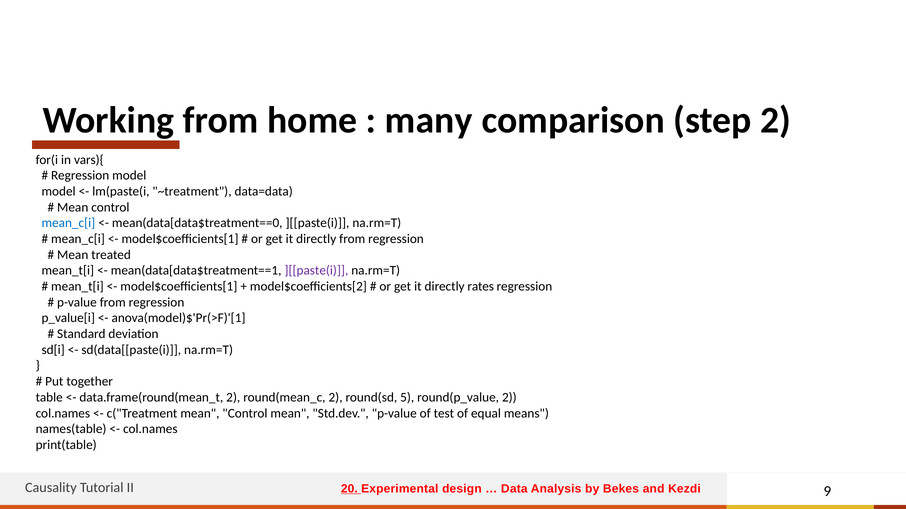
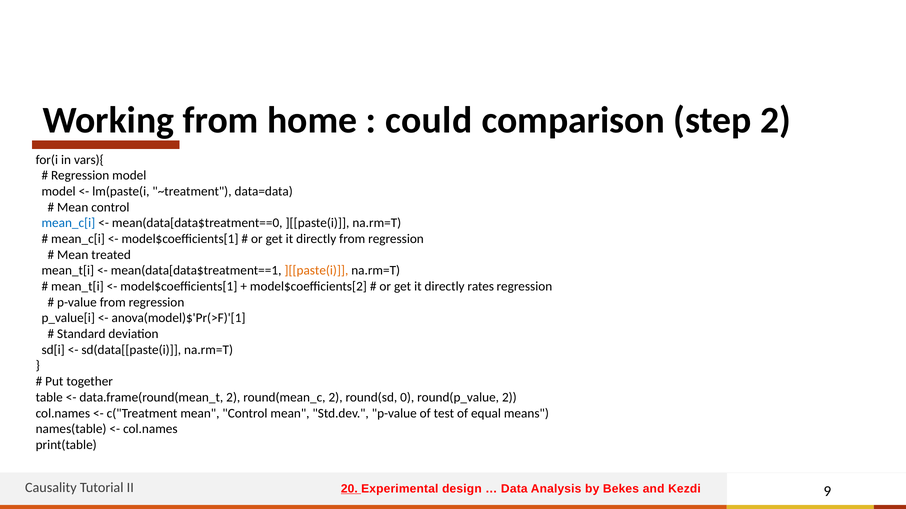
many: many -> could (429, 120)
][[paste(i colour: purple -> orange (316, 271)
5: 5 -> 0 (407, 398)
